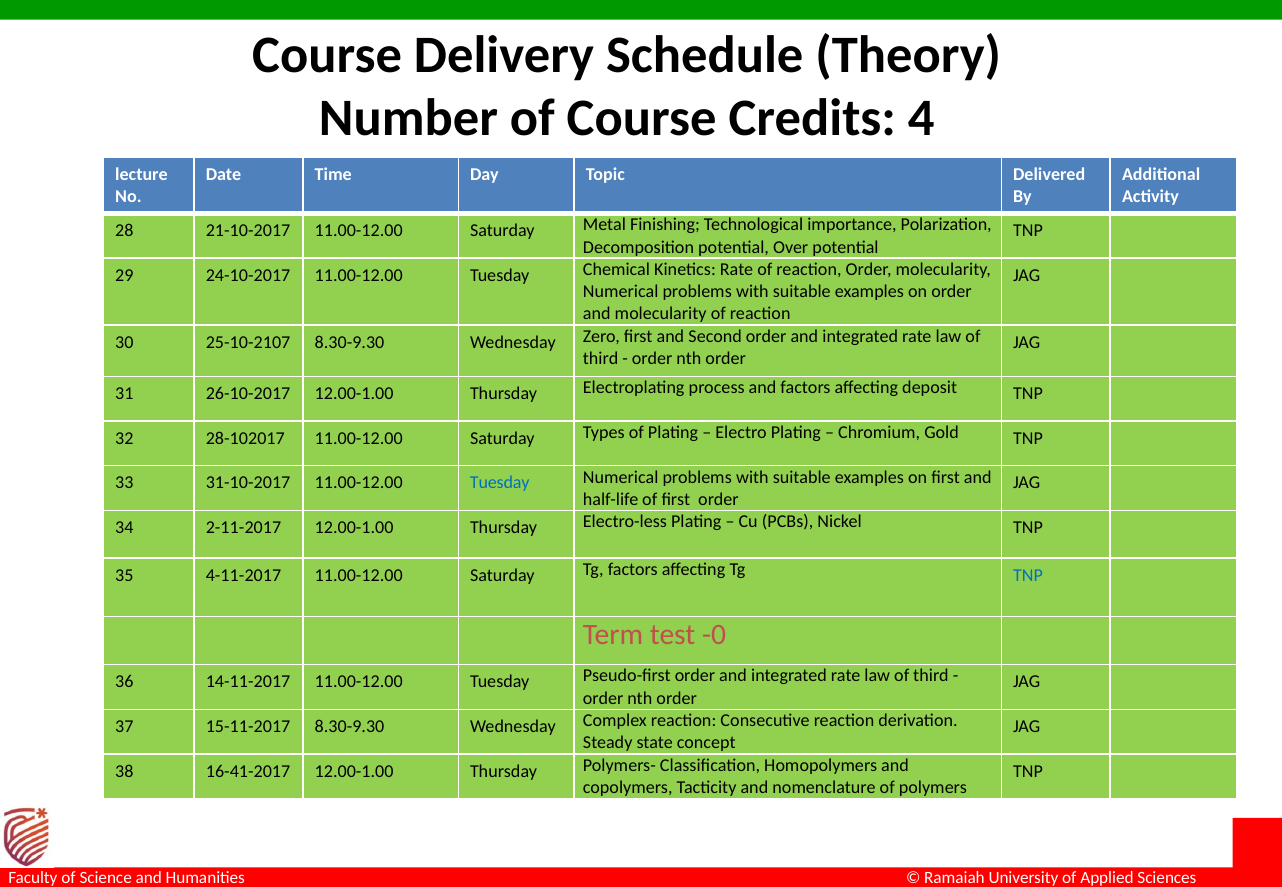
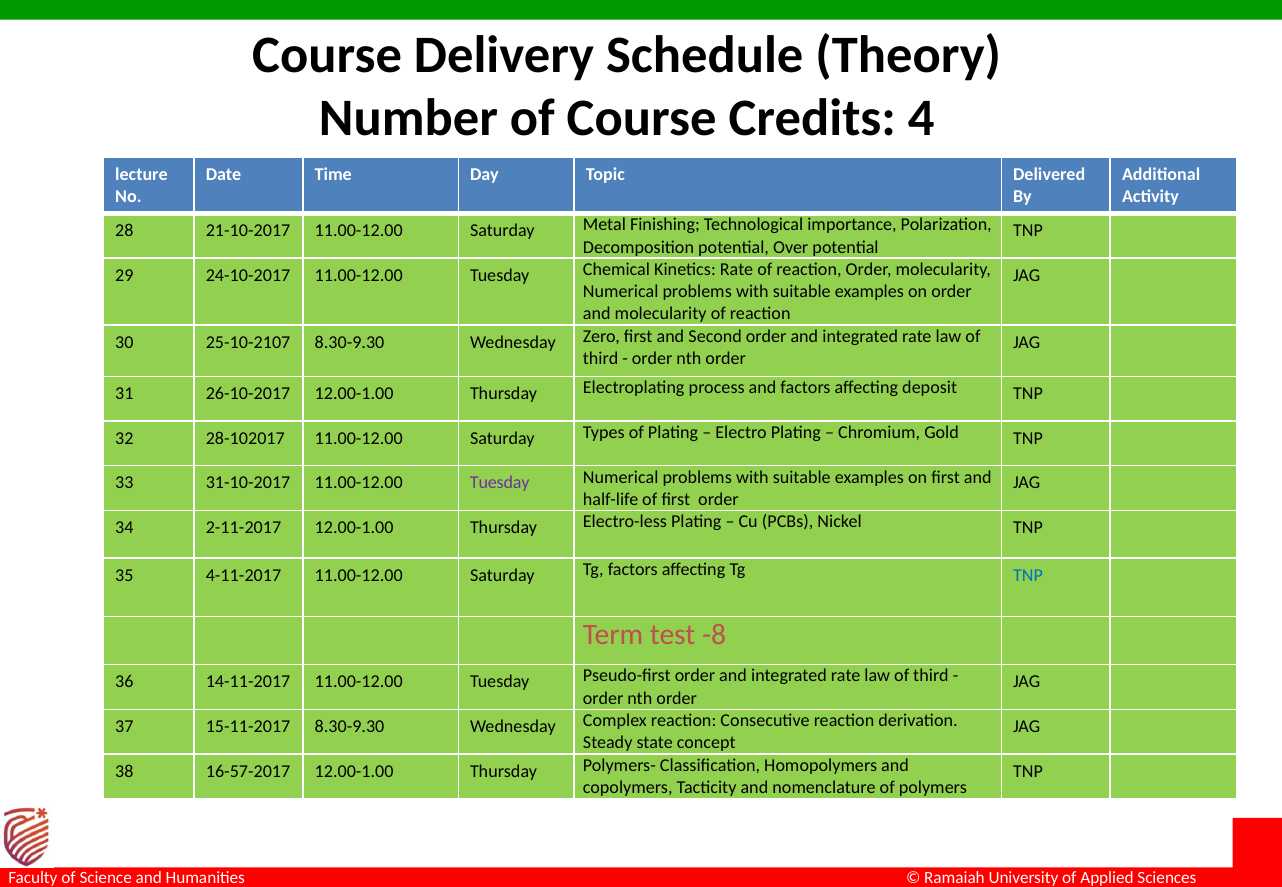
Tuesday colour: blue -> purple (500, 483)
-0: -0 -> -8 (714, 635)
16-41-2017: 16-41-2017 -> 16-57-2017 (248, 772)
